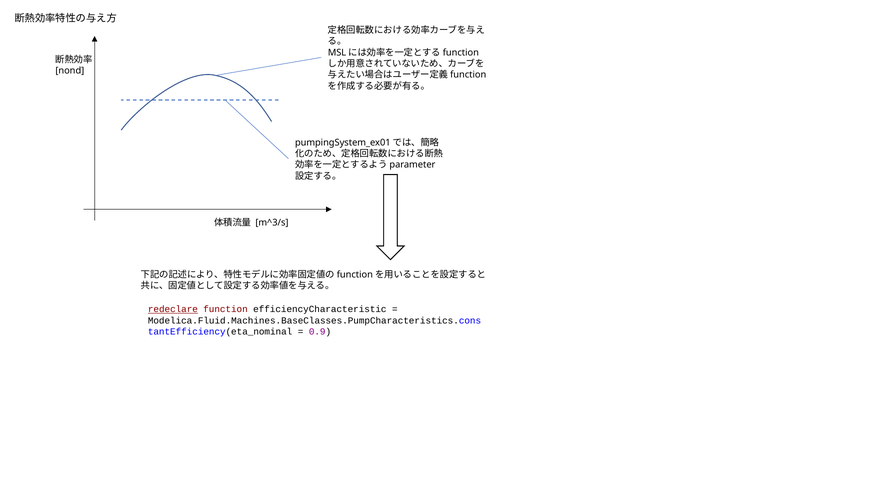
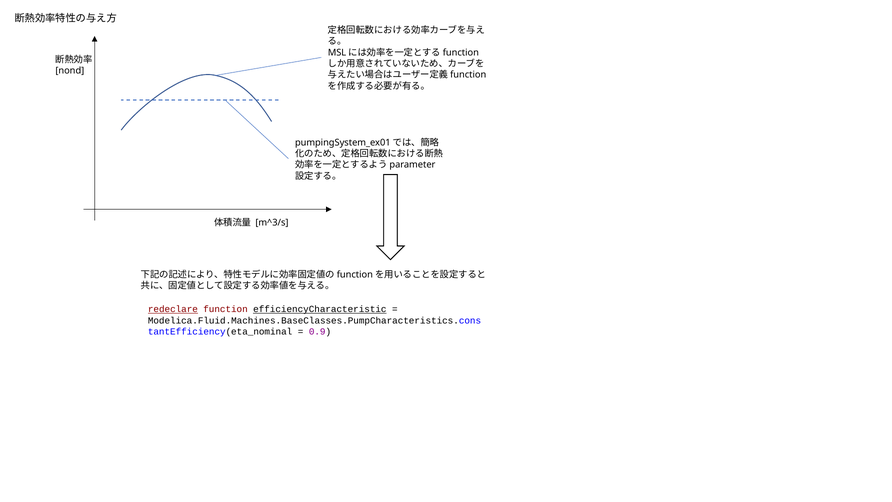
efficiencyCharacteristic underline: none -> present (320, 309)
